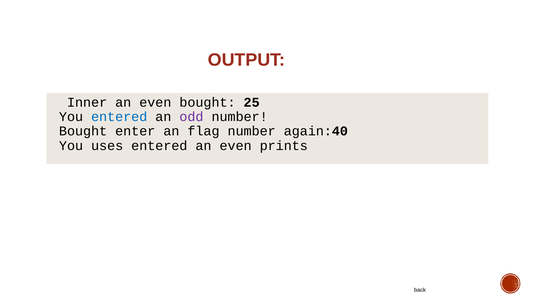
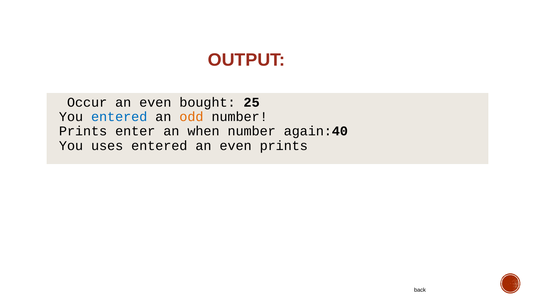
Inner: Inner -> Occur (87, 102)
odd colour: purple -> orange (191, 117)
Bought: Bought -> Prints (83, 131)
flag: flag -> when (203, 131)
